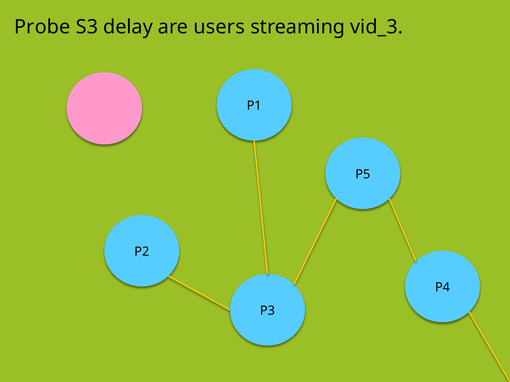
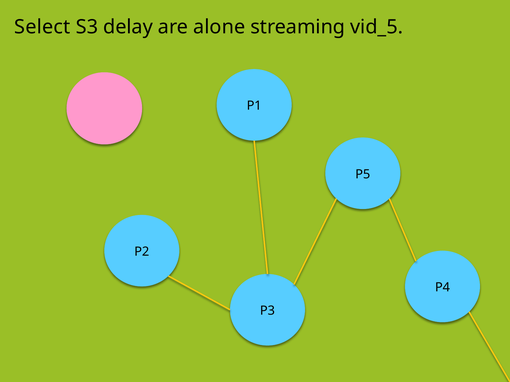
Probe: Probe -> Select (42, 27)
users: users -> alone (219, 27)
vid_3: vid_3 -> vid_5 (377, 27)
